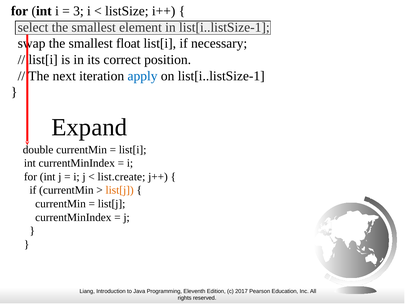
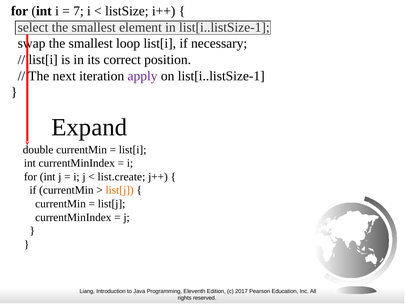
3: 3 -> 7 (78, 11)
float: float -> loop (128, 43)
apply colour: blue -> purple (143, 76)
